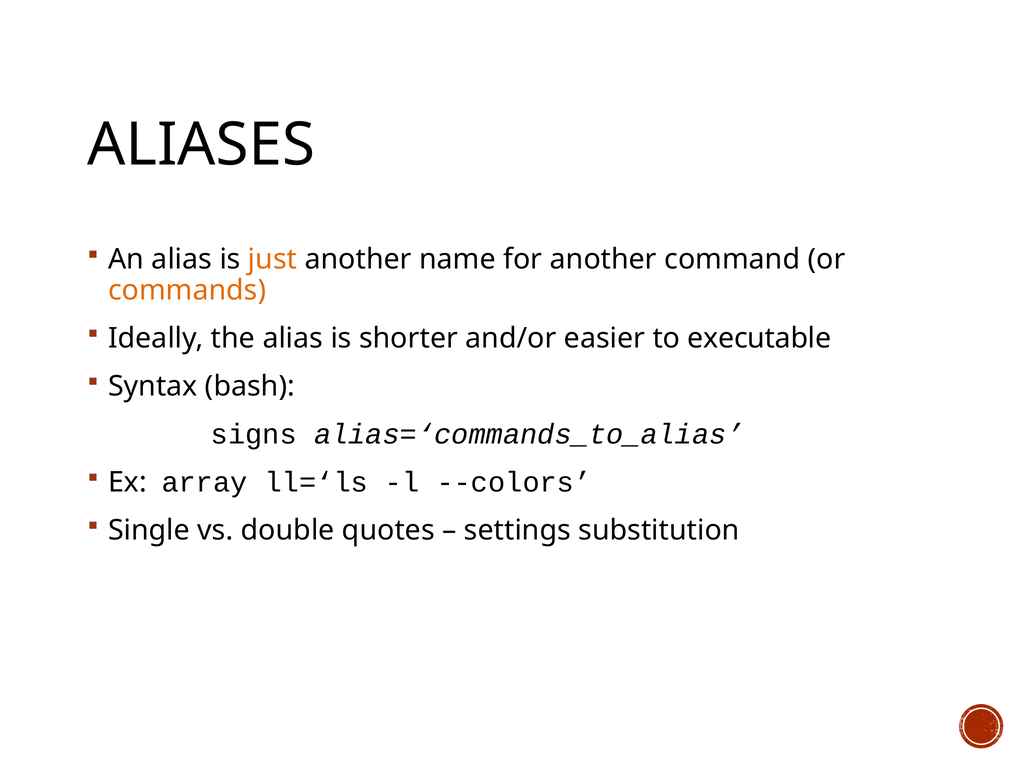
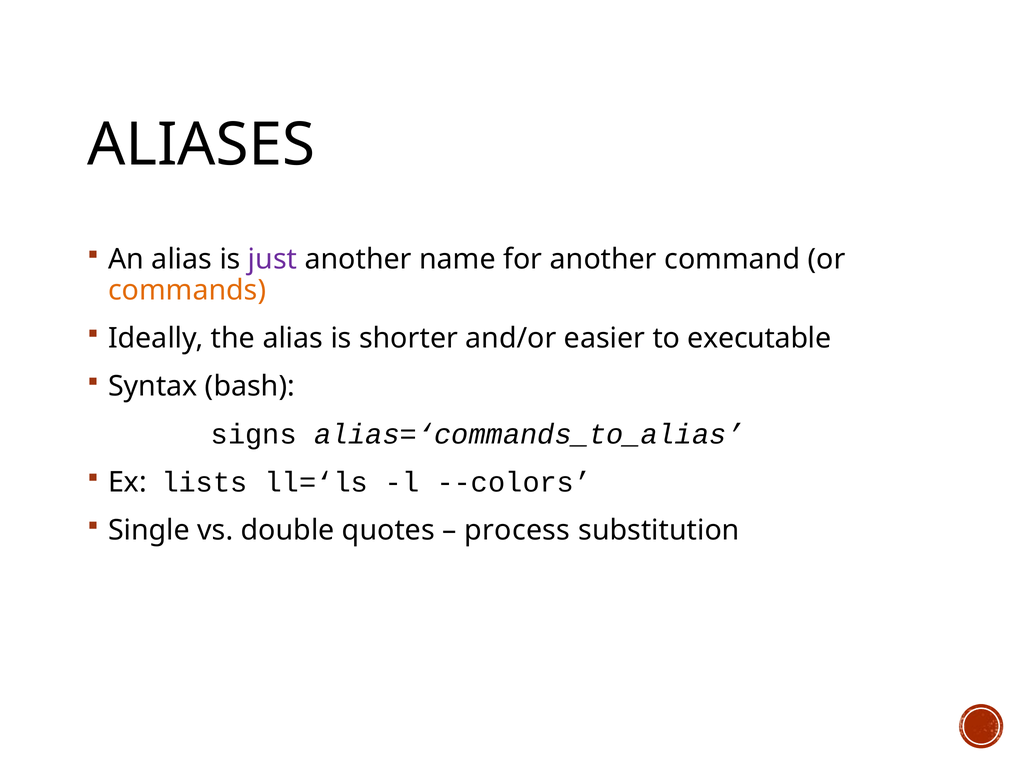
just colour: orange -> purple (273, 259)
array: array -> lists (204, 482)
settings: settings -> process (517, 530)
